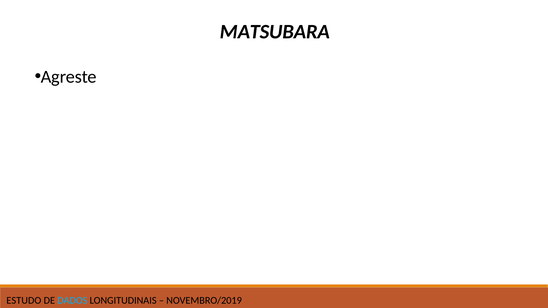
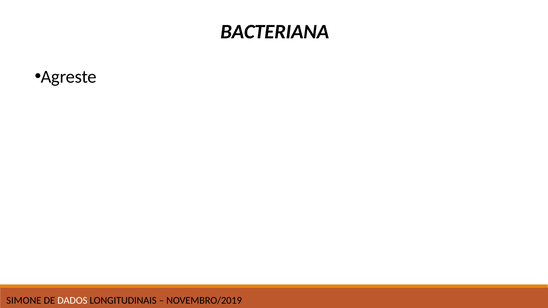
MATSUBARA: MATSUBARA -> BACTERIANA (275, 32)
ESTUDO: ESTUDO -> SIMONE (24, 301)
DADOS colour: light blue -> white (72, 301)
